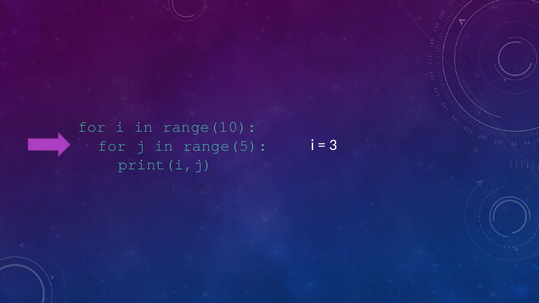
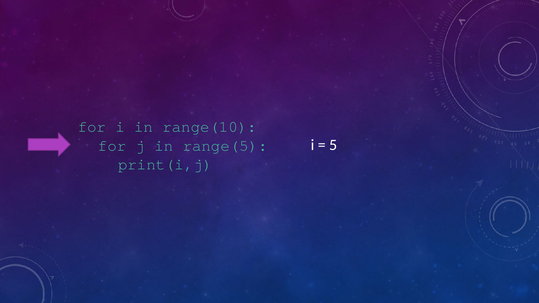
3: 3 -> 5 (333, 145)
